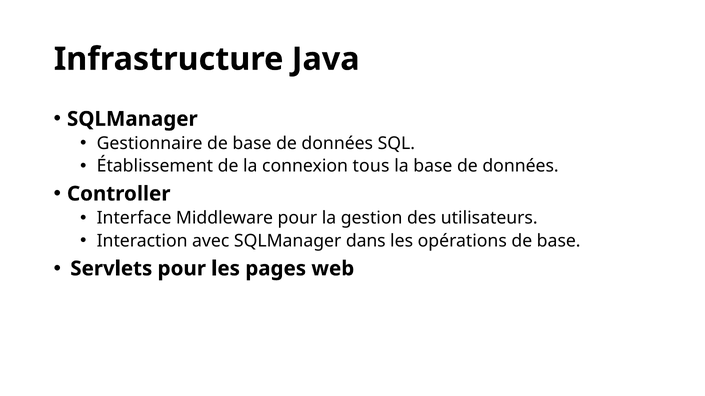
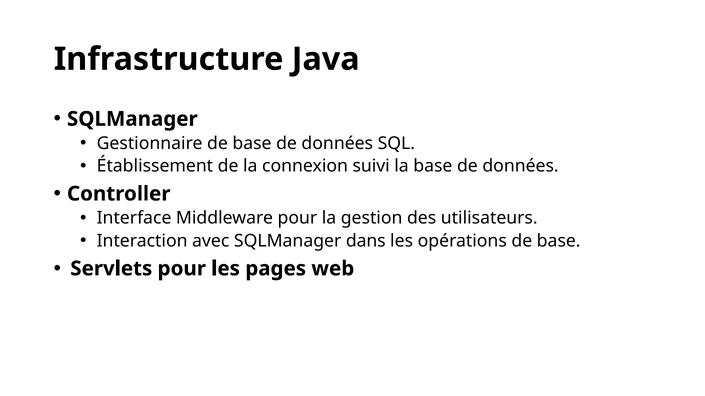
tous: tous -> suivi (371, 166)
